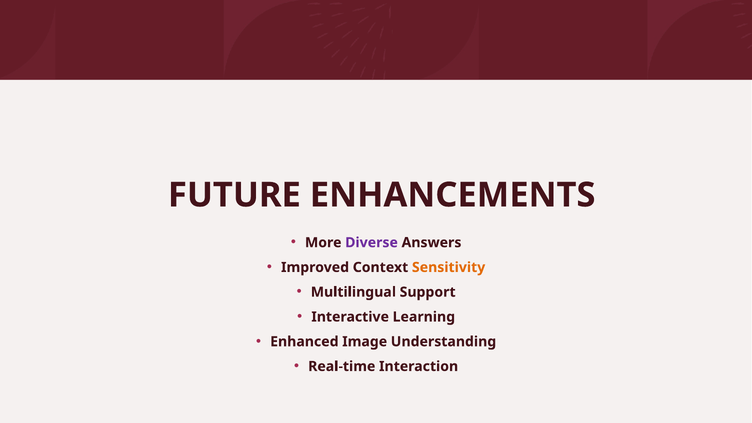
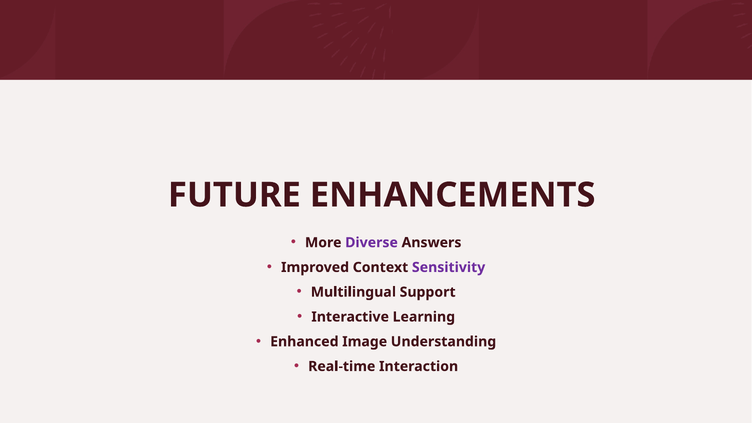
Sensitivity colour: orange -> purple (449, 267)
